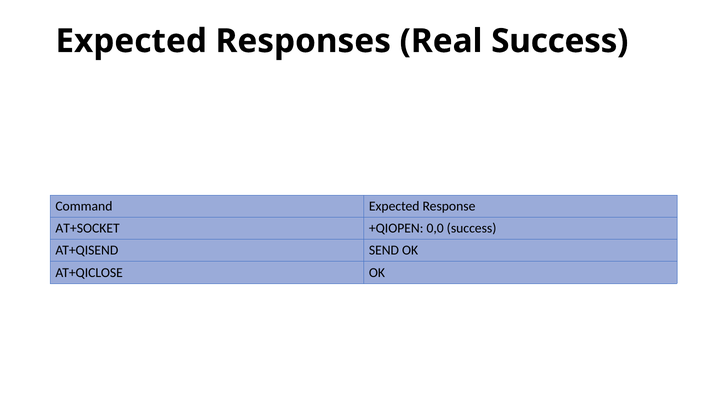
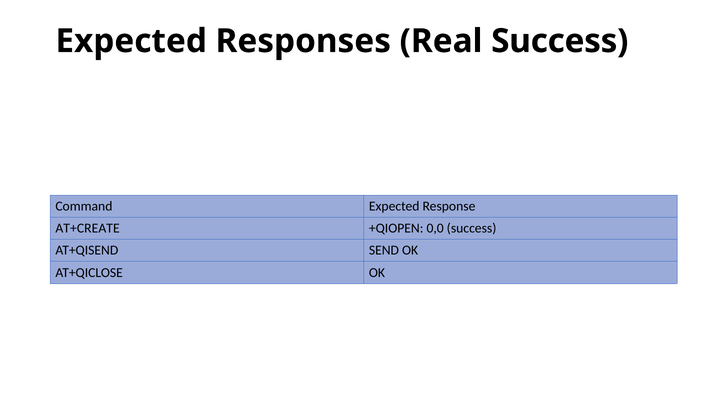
AT+SOCKET: AT+SOCKET -> AT+CREATE (88, 228)
